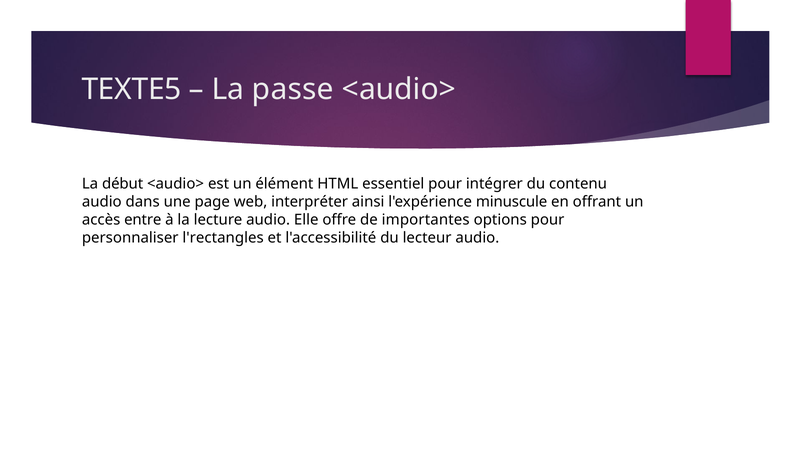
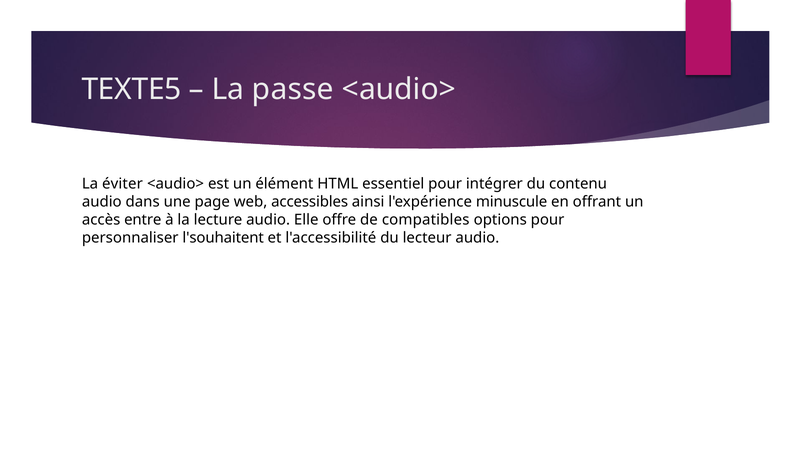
début: début -> éviter (122, 184)
interpréter: interpréter -> accessibles (310, 202)
importantes: importantes -> compatibles (426, 220)
l'rectangles: l'rectangles -> l'souhaitent (223, 238)
